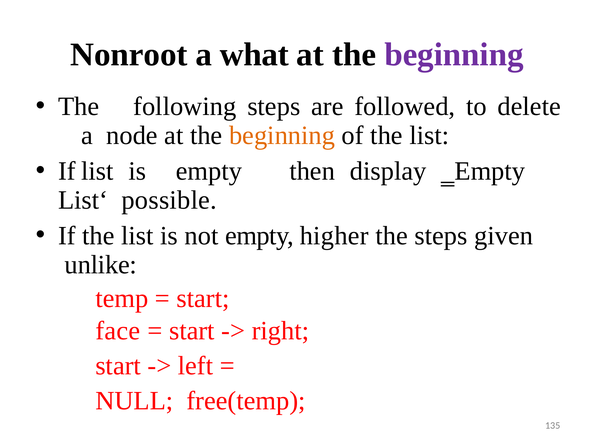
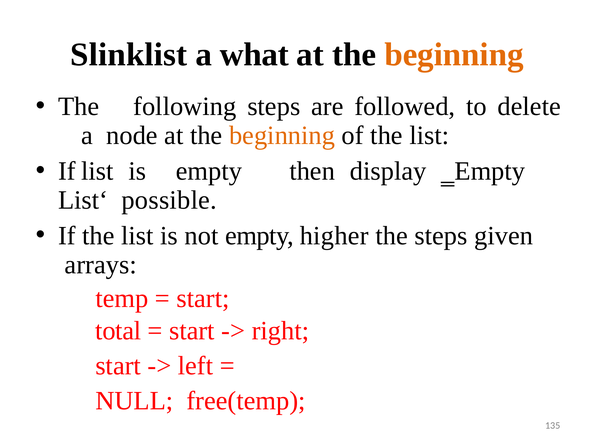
Nonroot: Nonroot -> Slinklist (129, 54)
beginning colour: purple -> orange (454, 54)
unlike: unlike -> arrays (101, 265)
face: face -> total (118, 331)
